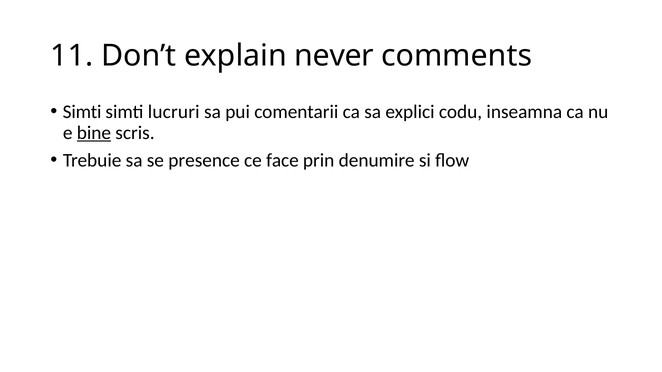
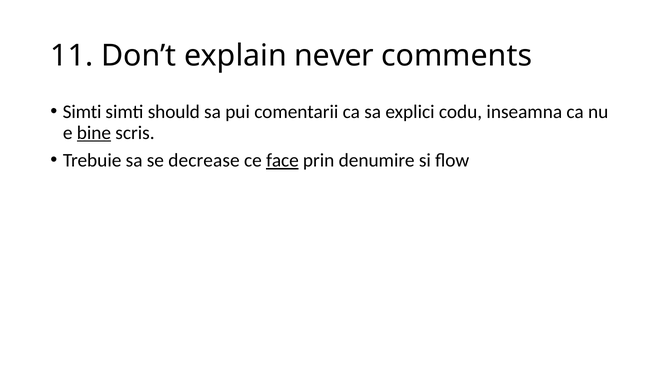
lucruri: lucruri -> should (174, 112)
presence: presence -> decrease (204, 161)
face underline: none -> present (282, 161)
